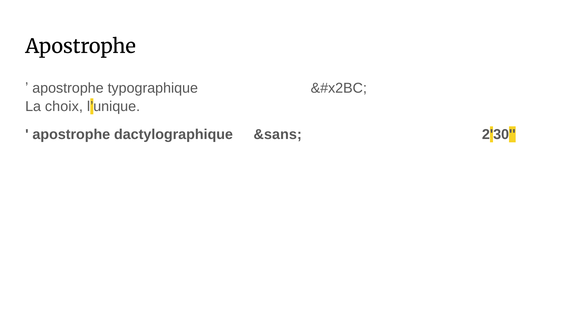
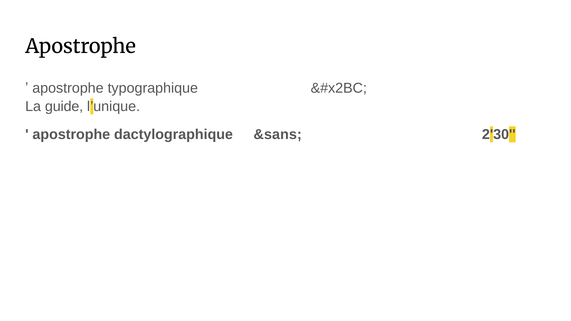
choix: choix -> guide (64, 107)
